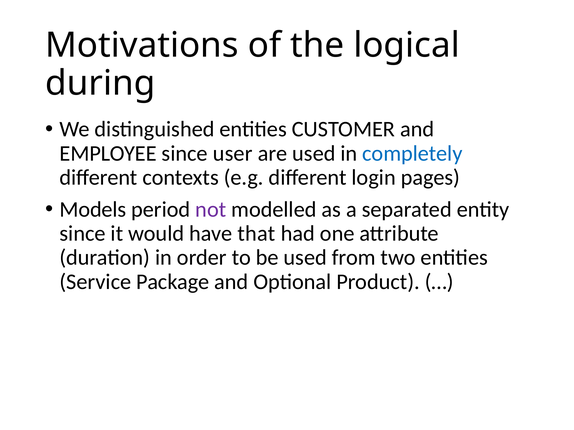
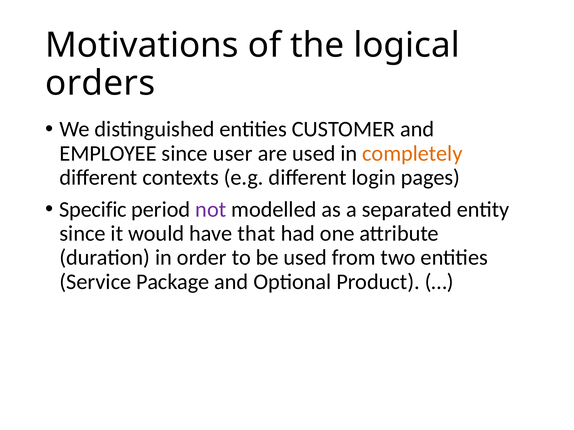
during: during -> orders (100, 83)
completely colour: blue -> orange (412, 154)
Models: Models -> Specific (93, 210)
